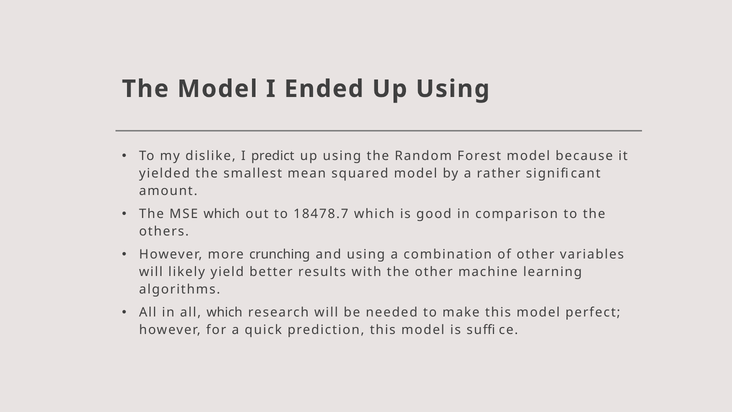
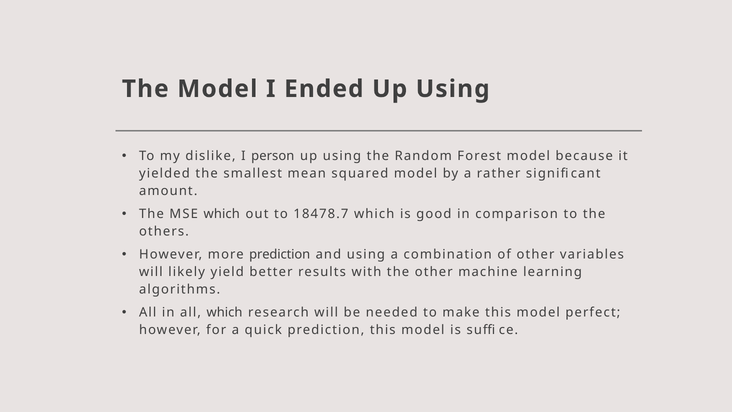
predict: predict -> person (273, 156)
more crunching: crunching -> prediction (280, 254)
